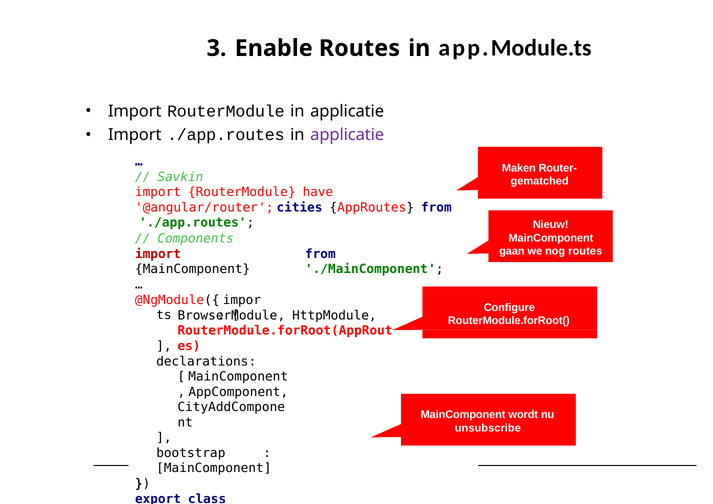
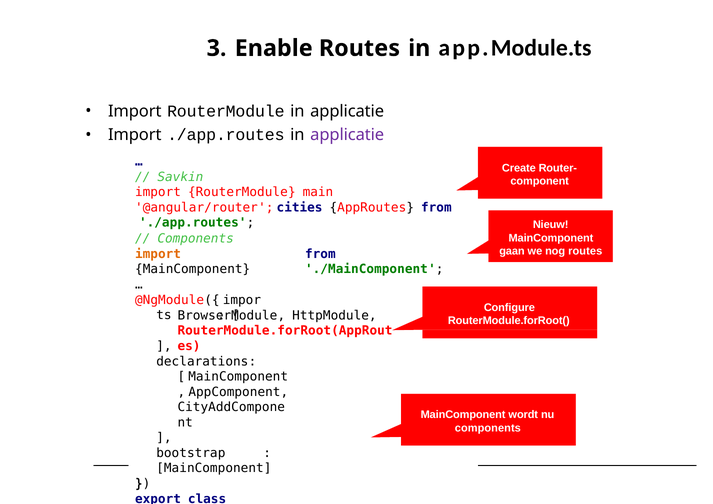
Maken: Maken -> Create (519, 168)
gematched: gematched -> component (540, 181)
have: have -> main (318, 192)
import colour: red -> orange (158, 254)
unsubscribe: unsubscribe -> components (488, 428)
